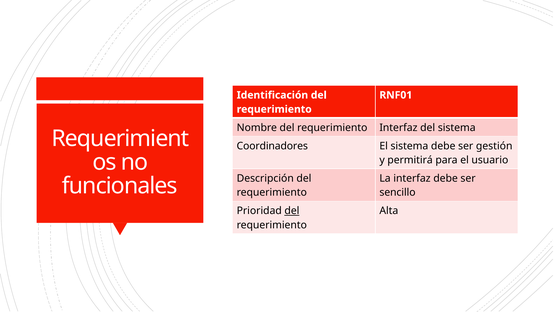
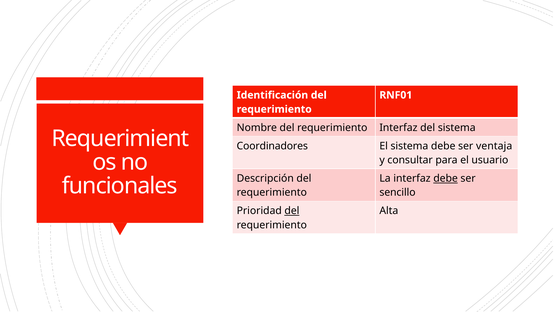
gestión: gestión -> ventaja (494, 146)
permitirá: permitirá -> consultar (410, 160)
debe underline: none -> present (446, 178)
